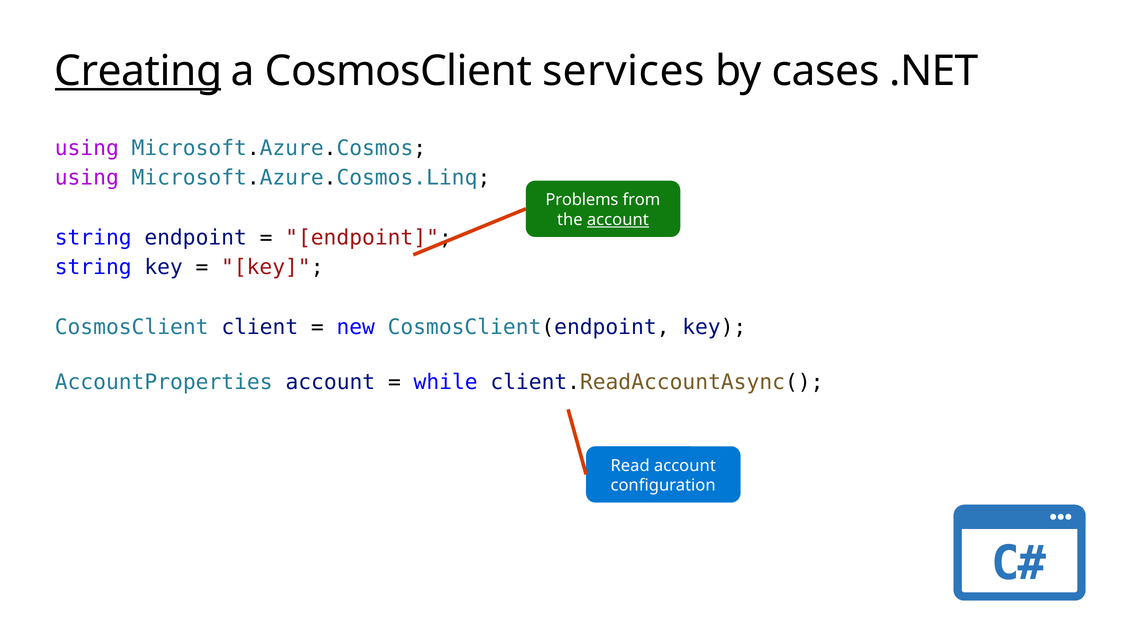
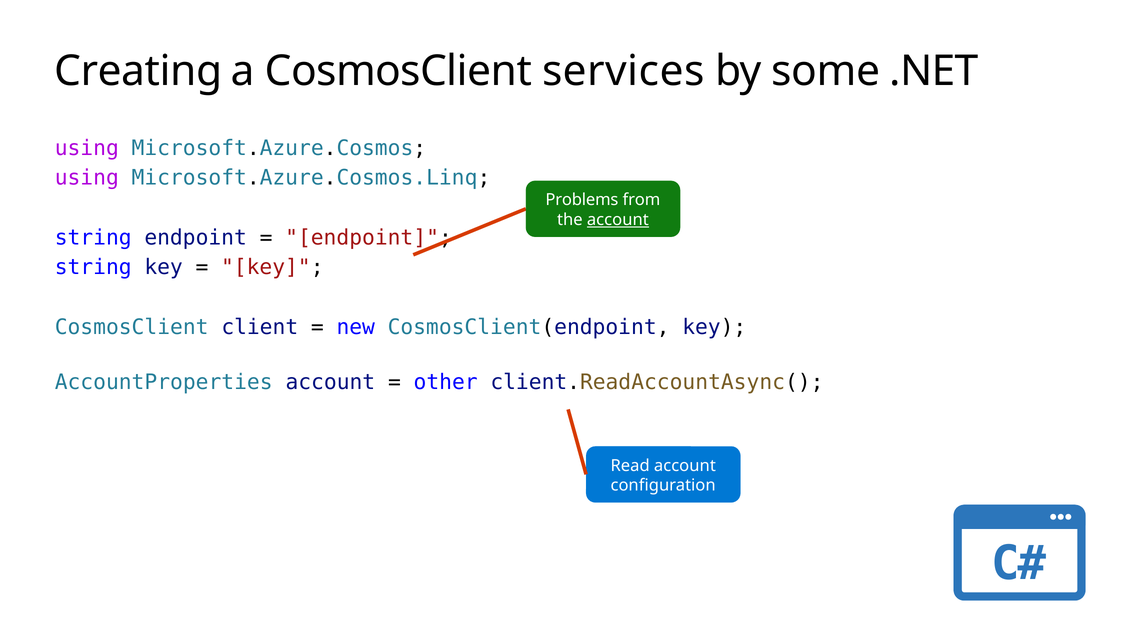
Creating underline: present -> none (138, 71)
cases: cases -> some (826, 71)
while: while -> other (446, 382)
